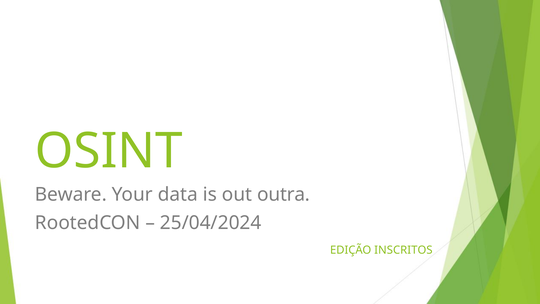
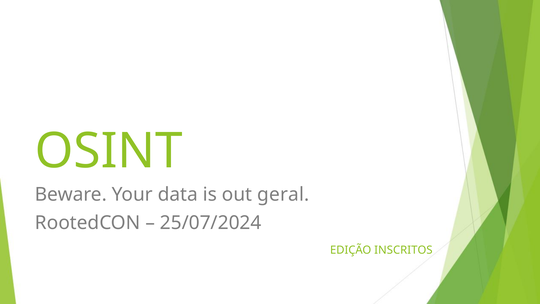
outra: outra -> geral (283, 194)
25/04/2024: 25/04/2024 -> 25/07/2024 (211, 223)
